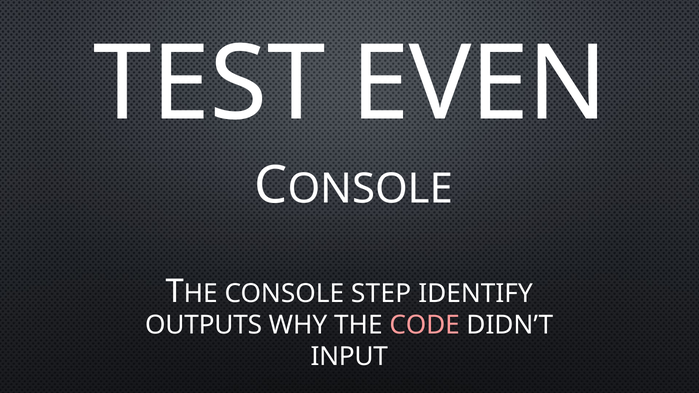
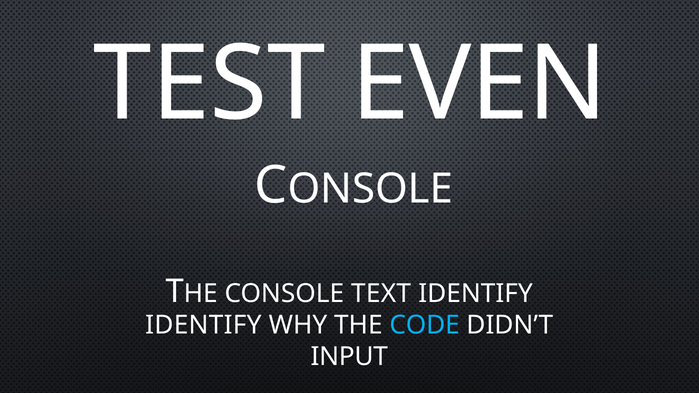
STEP: STEP -> TEXT (381, 294)
OUTPUTS: OUTPUTS -> IDENTIFY (203, 325)
CODE colour: pink -> light blue (425, 325)
